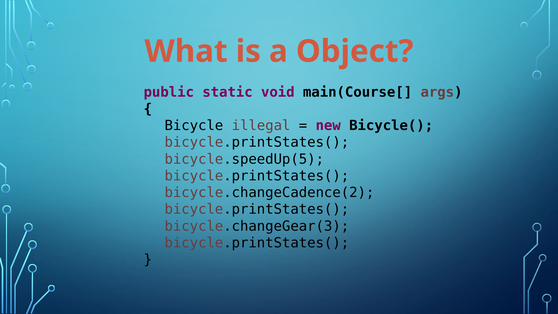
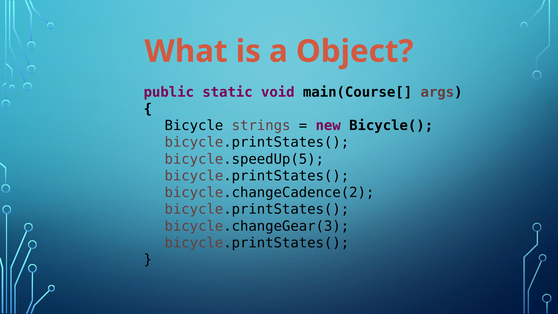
illegal: illegal -> strings (261, 126)
